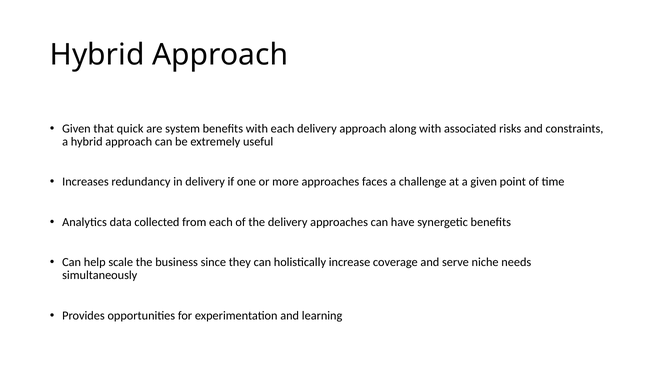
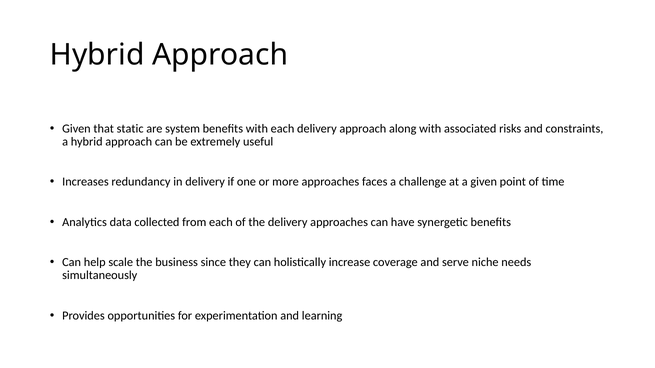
quick: quick -> static (130, 129)
